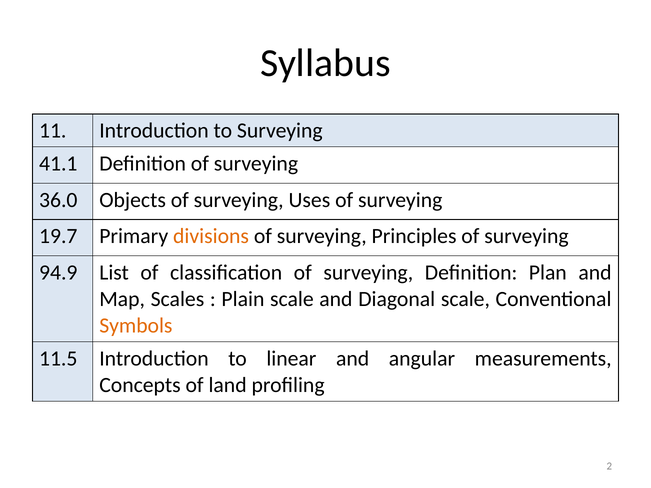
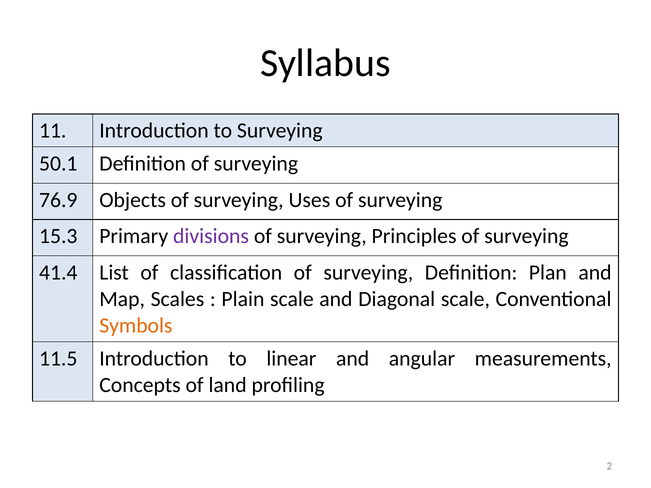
41.1: 41.1 -> 50.1 (58, 164)
36.0: 36.0 -> 76.9 (58, 200)
19.7: 19.7 -> 15.3 (58, 236)
divisions colour: orange -> purple (211, 236)
94.9: 94.9 -> 41.4 (58, 273)
